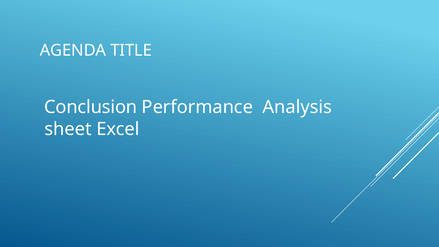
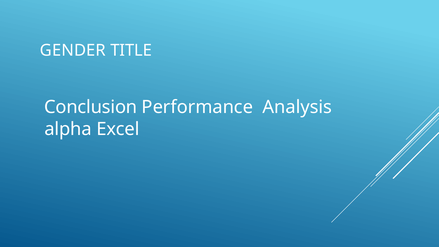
AGENDA: AGENDA -> GENDER (73, 51)
sheet: sheet -> alpha (68, 129)
